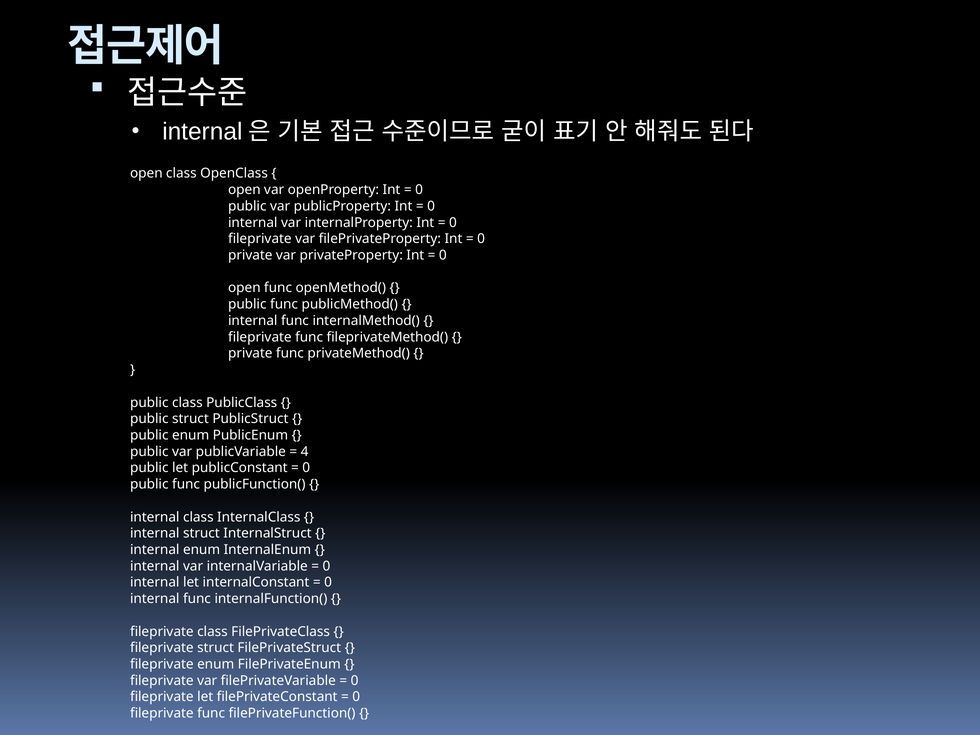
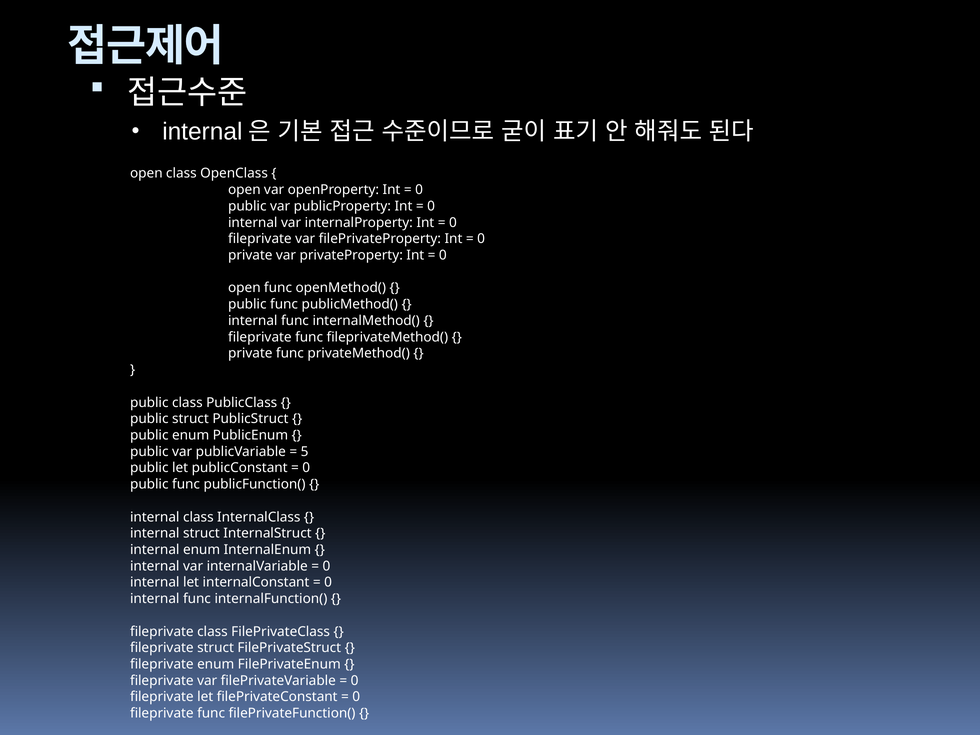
4: 4 -> 5 (305, 452)
